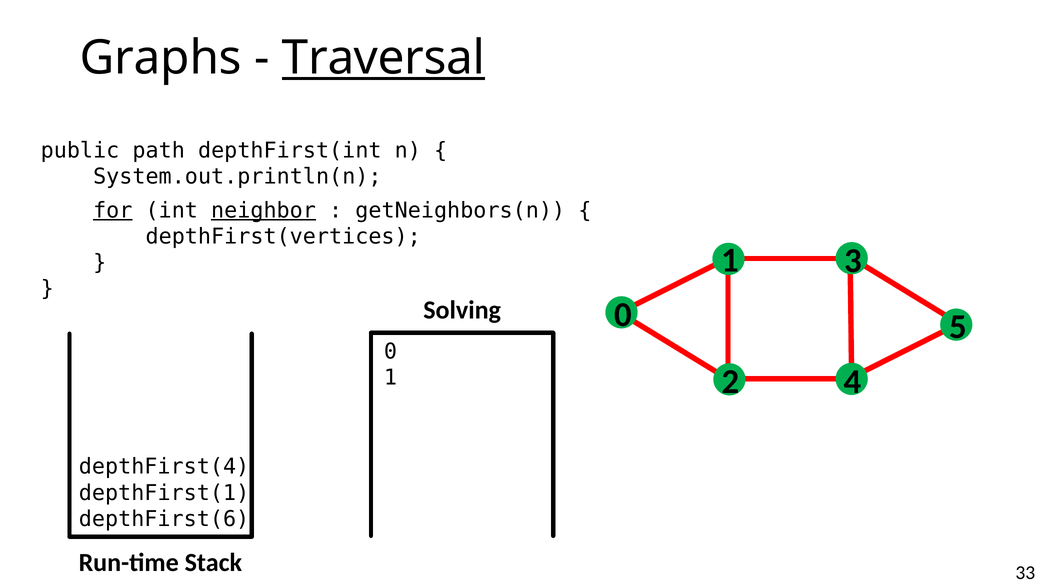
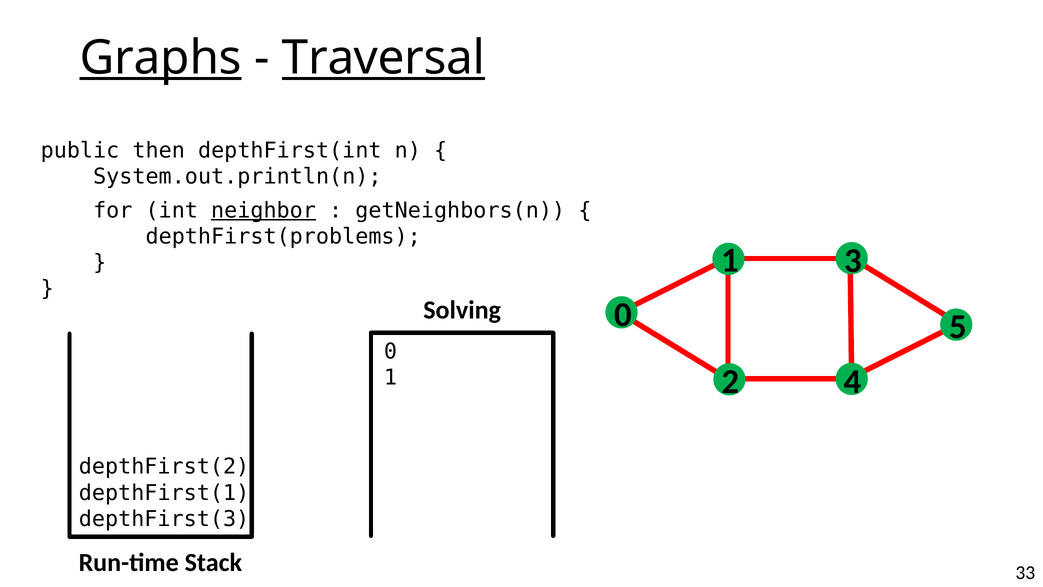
Graphs underline: none -> present (161, 58)
path: path -> then (159, 150)
for underline: present -> none (113, 210)
depthFirst(vertices: depthFirst(vertices -> depthFirst(problems (283, 236)
depthFirst(4: depthFirst(4 -> depthFirst(2 (164, 467)
depthFirst(6: depthFirst(6 -> depthFirst(3 (164, 519)
